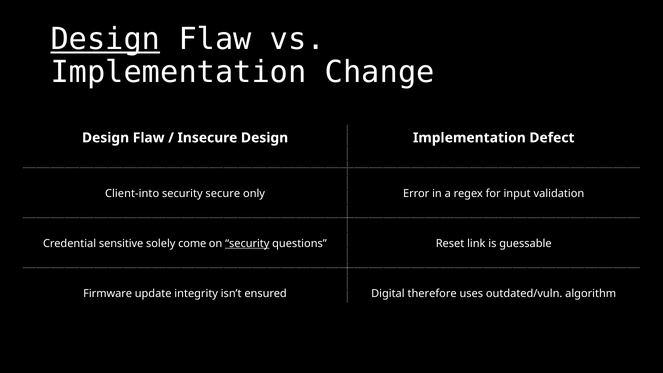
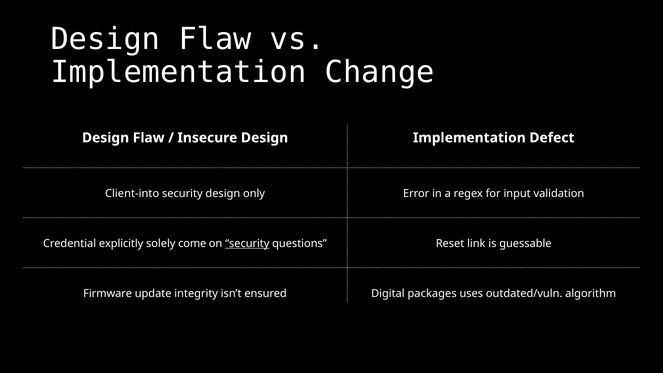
Design underline: present -> none (105, 39)
security secure: secure -> design (223, 193)
sensitive: sensitive -> explicitly (121, 243)
therefore: therefore -> packages (432, 293)
